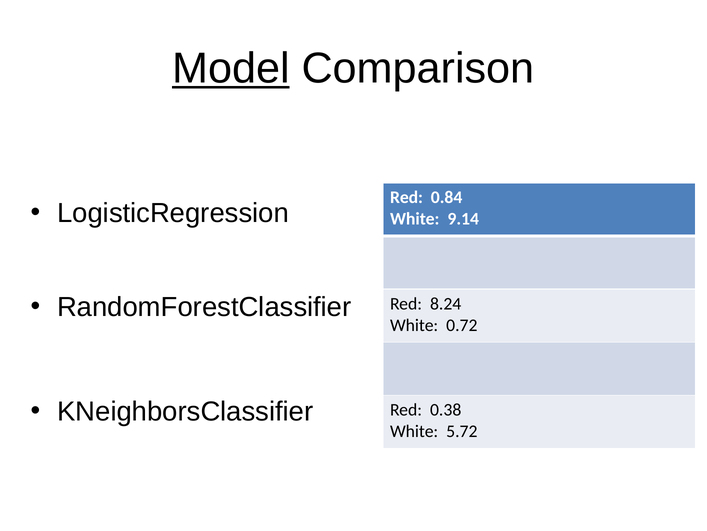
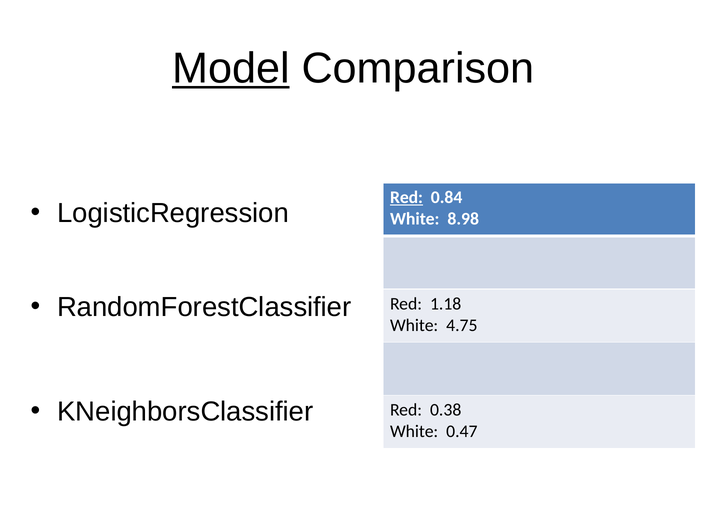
Red underline: none -> present (406, 197)
9.14: 9.14 -> 8.98 (463, 219)
8.24: 8.24 -> 1.18 (446, 303)
0.72: 0.72 -> 4.75 (462, 325)
5.72: 5.72 -> 0.47 (462, 431)
